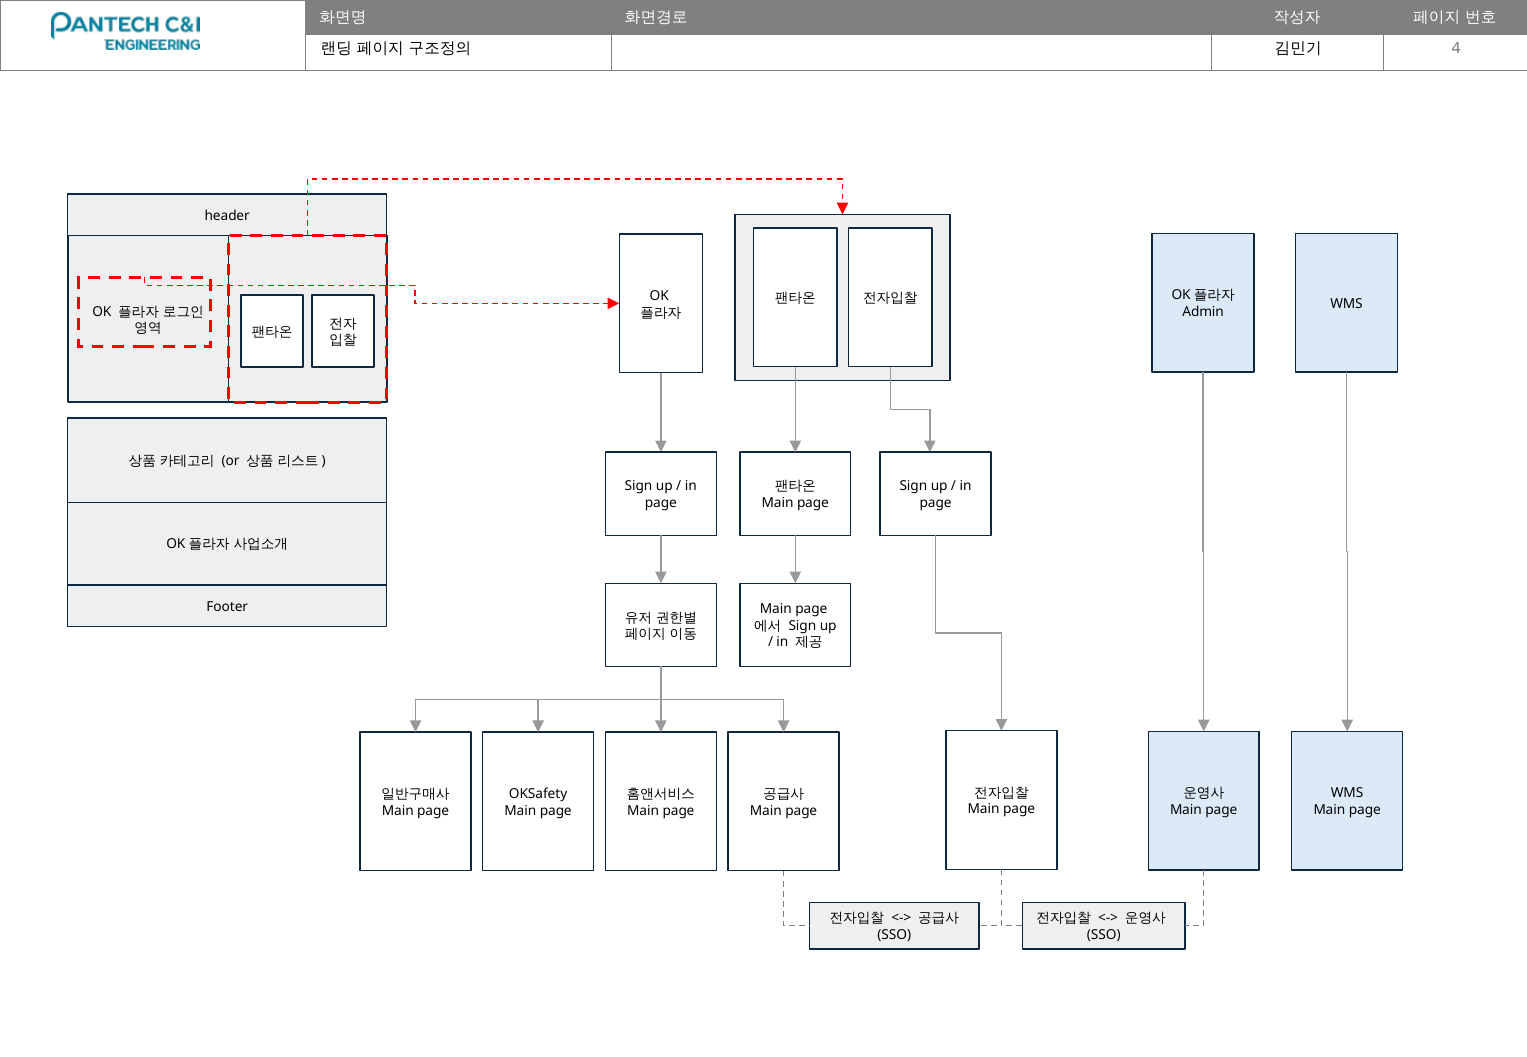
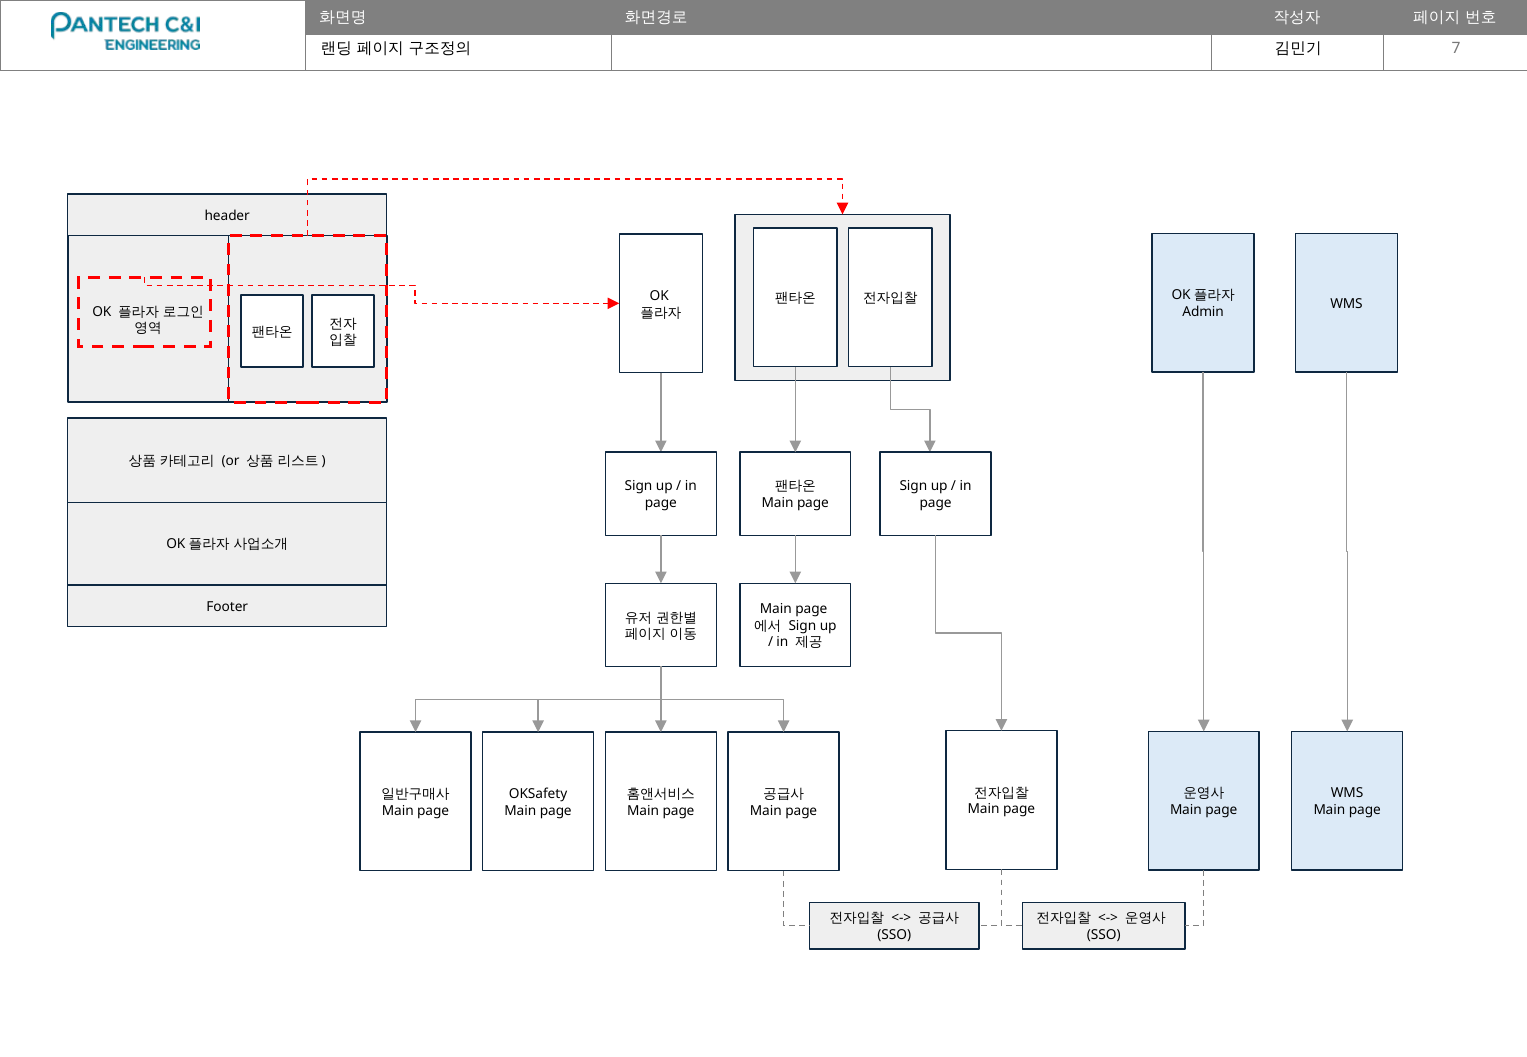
4: 4 -> 7 (1456, 48)
